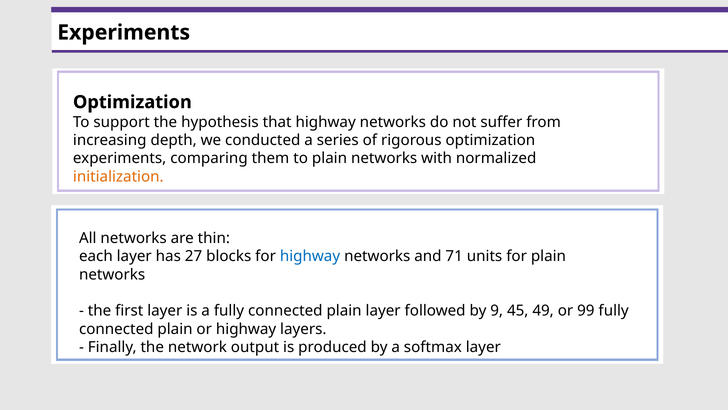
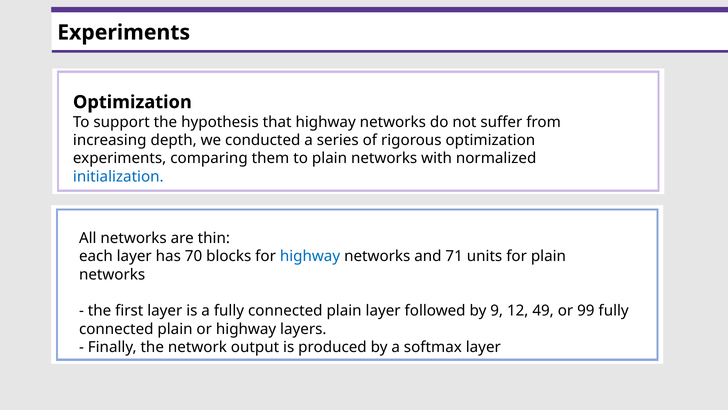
initialization colour: orange -> blue (118, 176)
27: 27 -> 70 (194, 256)
45: 45 -> 12 (518, 311)
